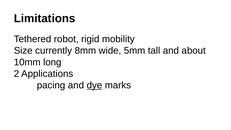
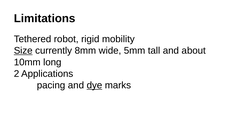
Size underline: none -> present (23, 51)
